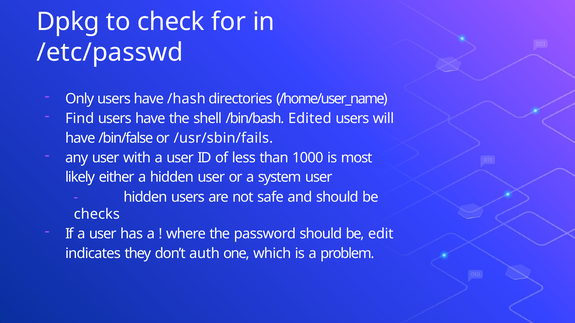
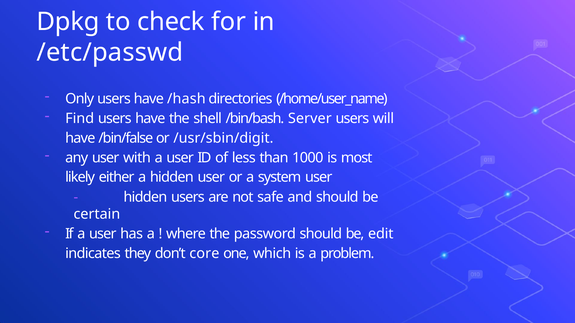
Edited: Edited -> Server (310, 119)
/usr/sbin/fails: /usr/sbin/fails -> /usr/sbin/digit (223, 138)
checks: checks -> certain (97, 215)
auth: auth -> core (204, 254)
